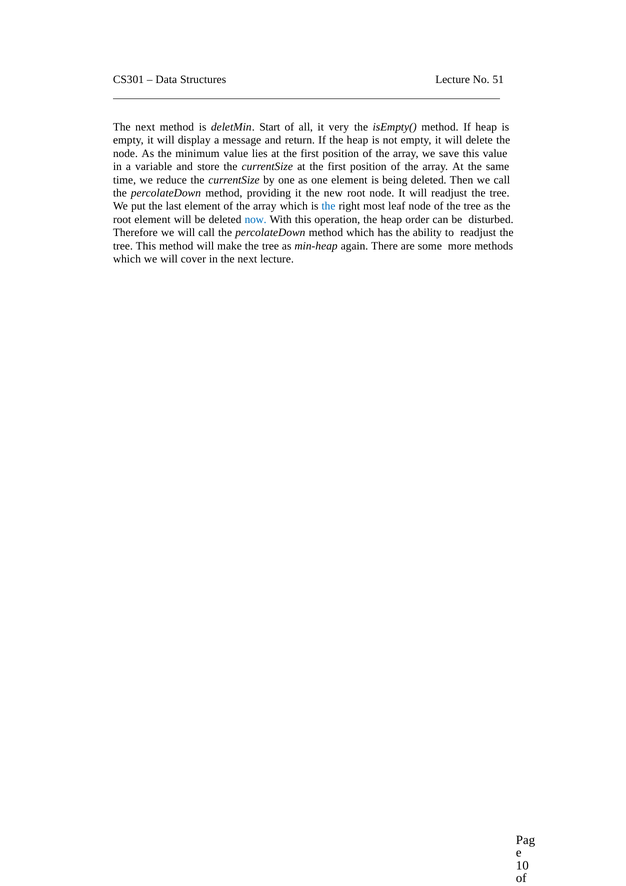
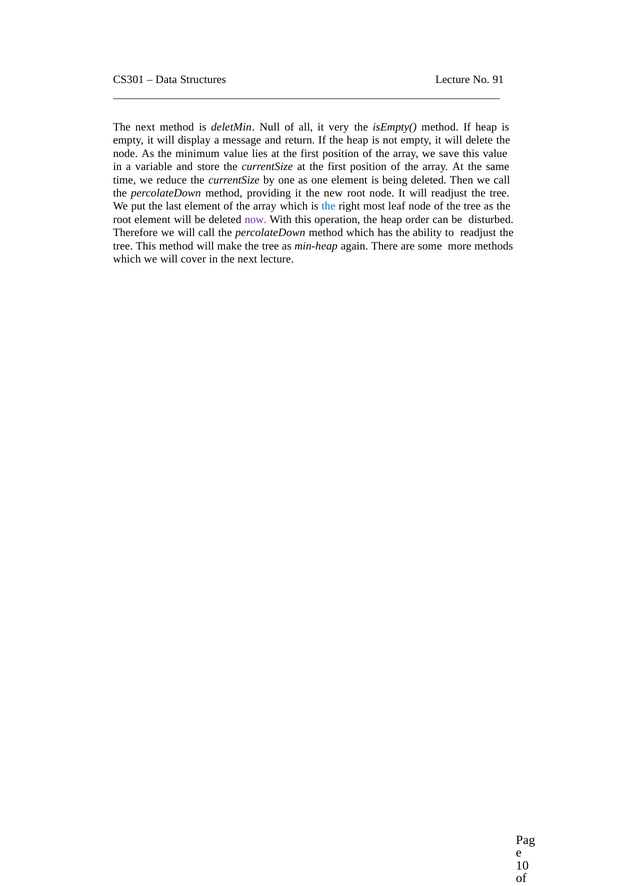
51: 51 -> 91 (498, 79)
Start: Start -> Null (270, 127)
now colour: blue -> purple (256, 219)
